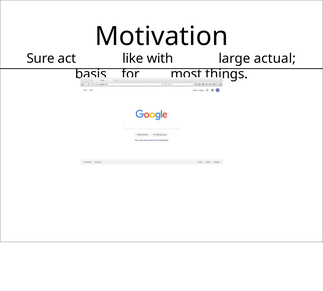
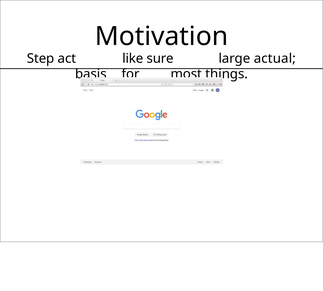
Sure: Sure -> Step (41, 59)
with: with -> sure (160, 59)
